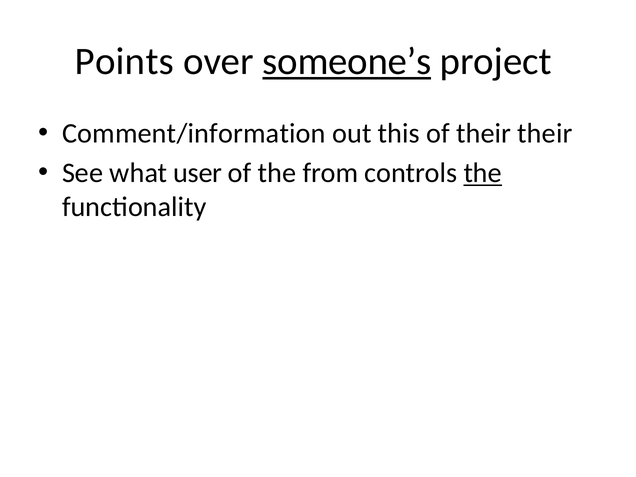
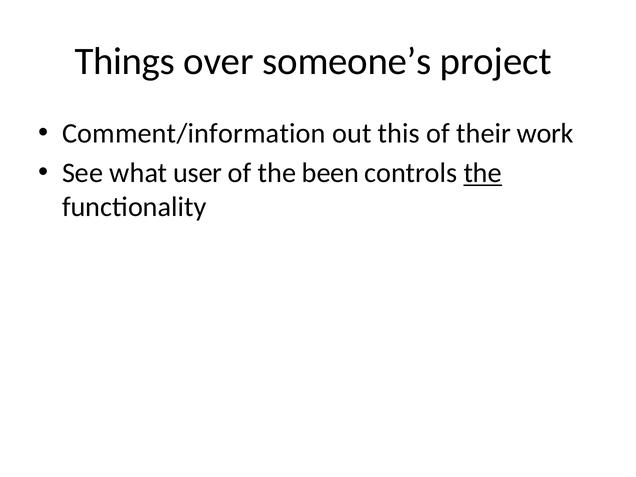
Points: Points -> Things (125, 62)
someone’s underline: present -> none (347, 62)
their their: their -> work (545, 133)
from: from -> been (330, 173)
